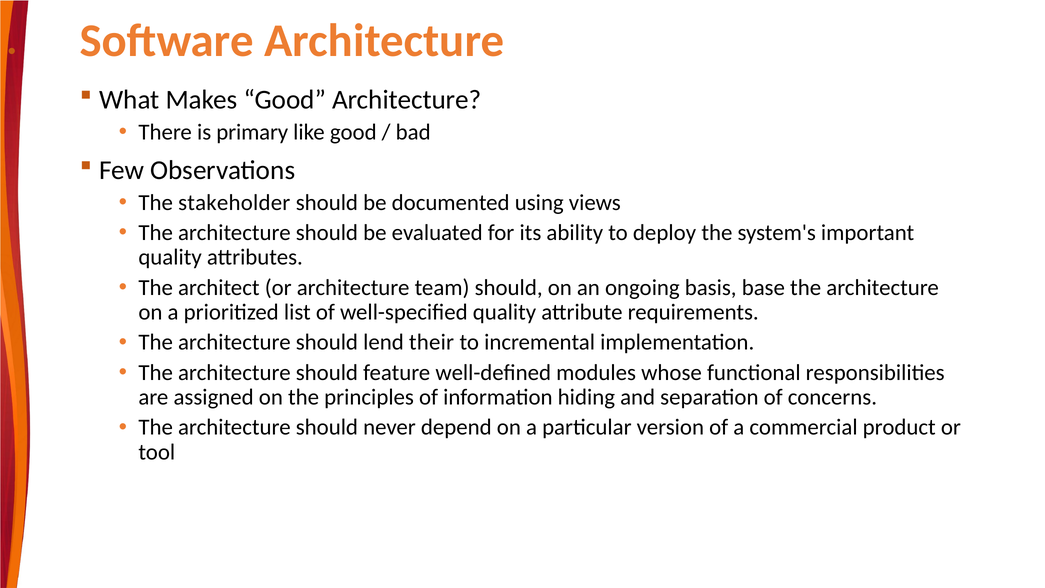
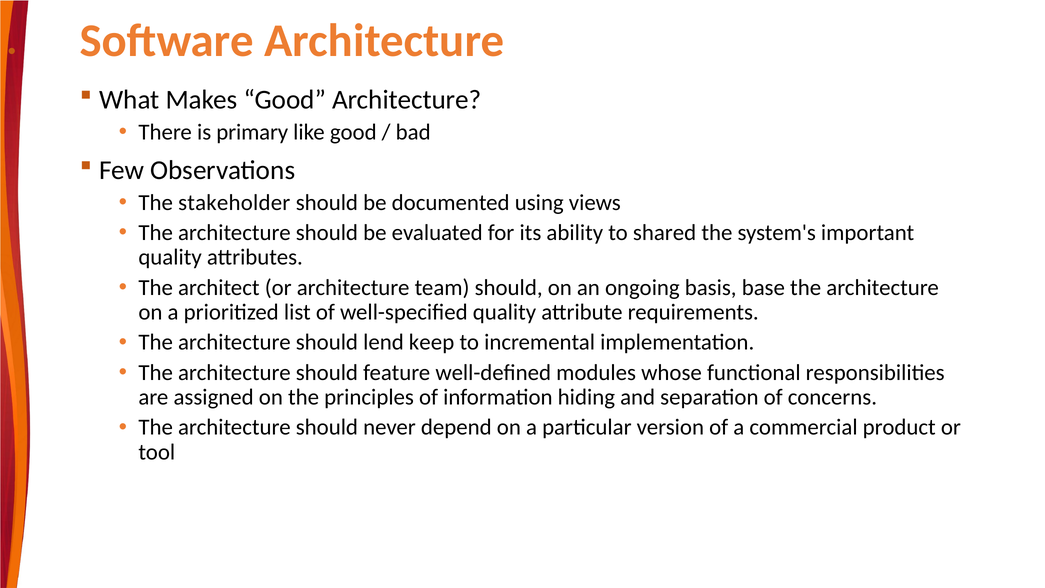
deploy: deploy -> shared (665, 233)
their: their -> keep (432, 342)
